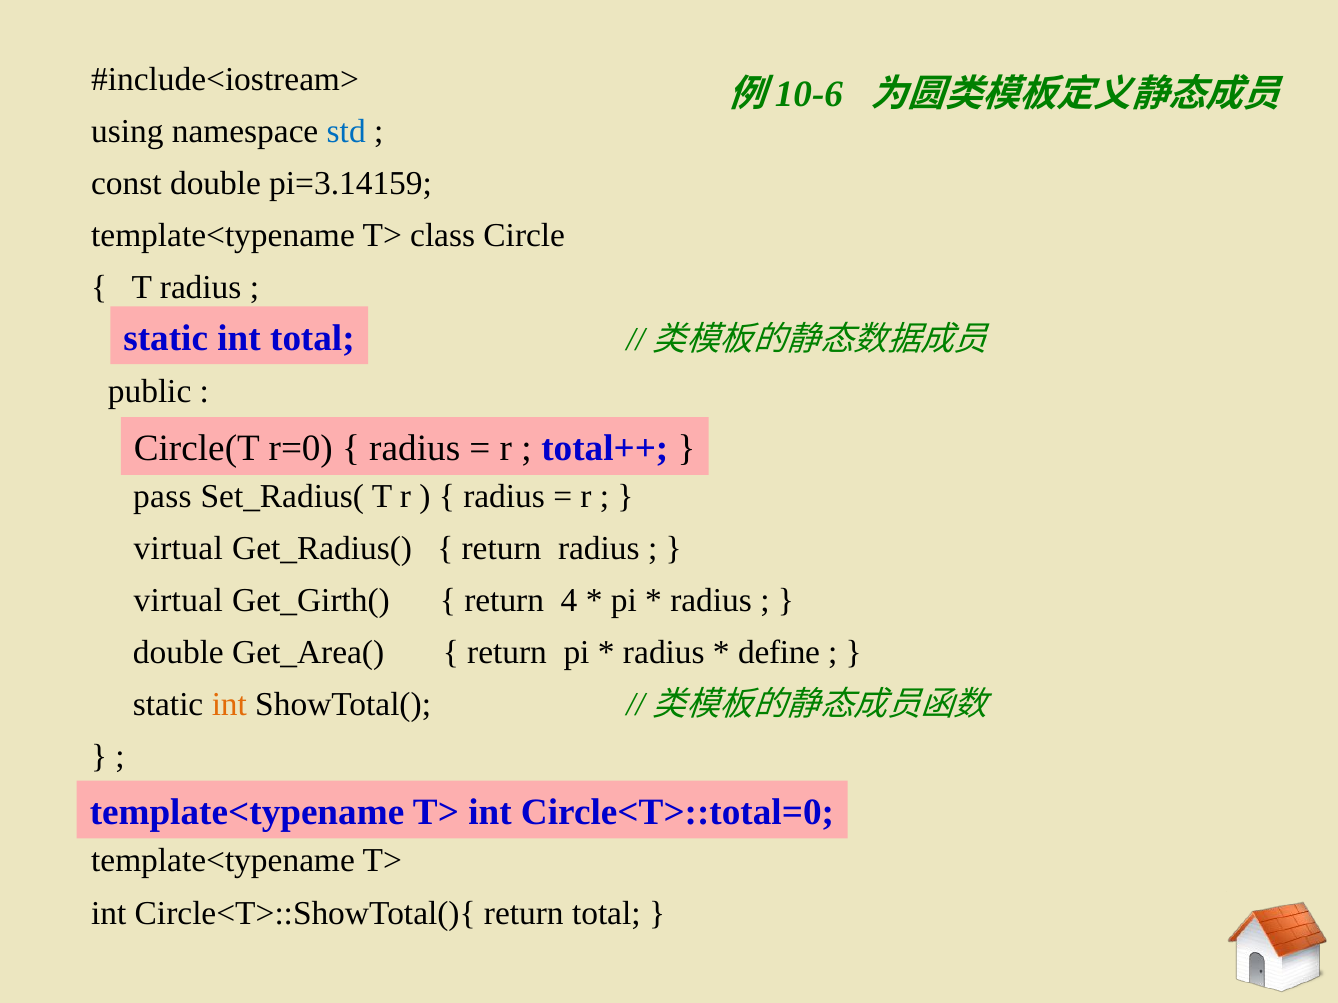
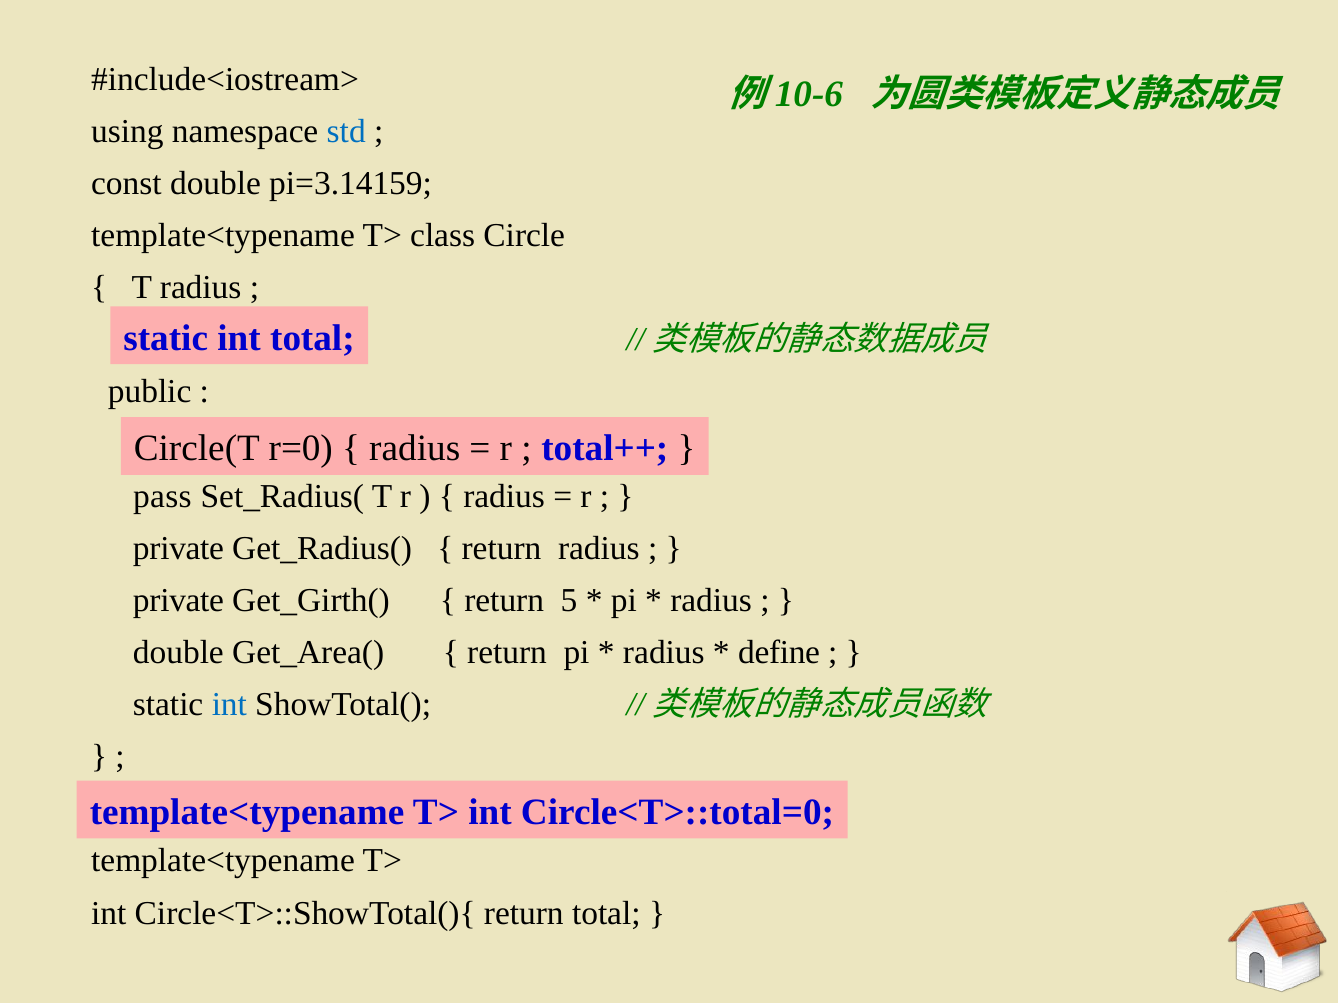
virtual: virtual -> private (179, 548)
virtual: virtual -> private (179, 601)
4: 4 -> 5 (569, 601)
int colour: orange -> blue (229, 705)
